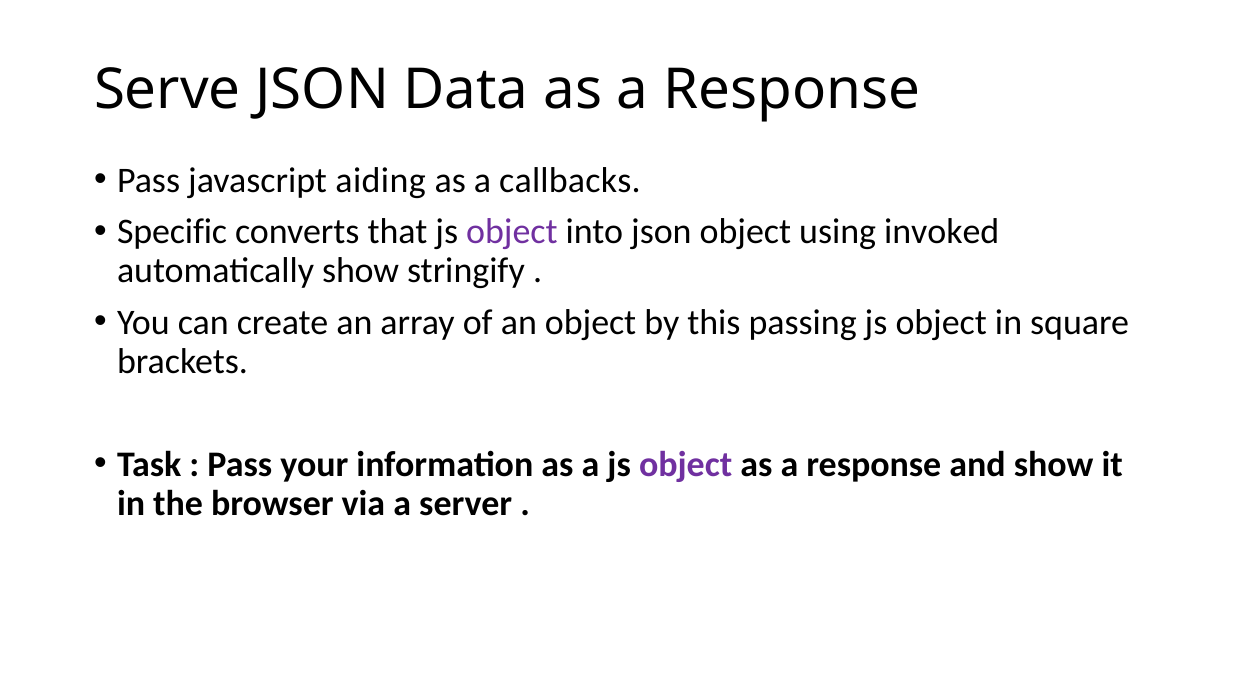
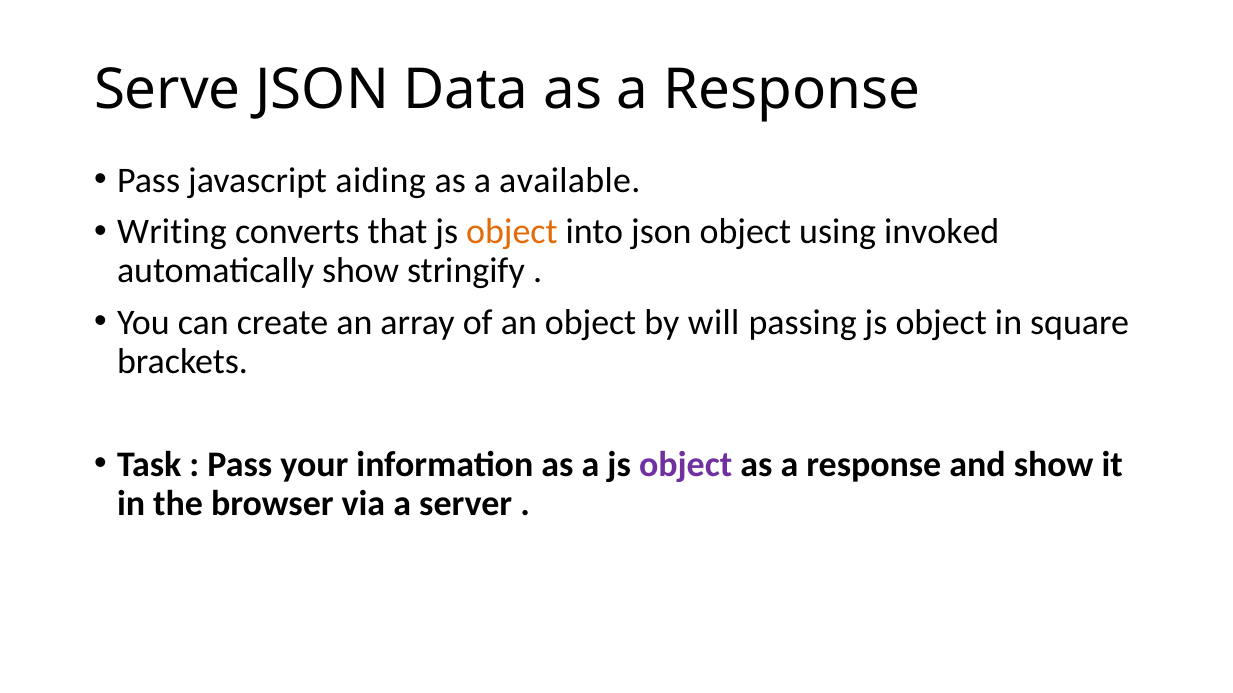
callbacks: callbacks -> available (570, 180)
Specific: Specific -> Writing (172, 232)
object colour: purple -> orange (512, 232)
this: this -> will (714, 323)
